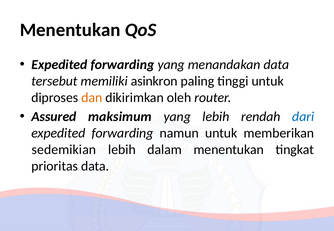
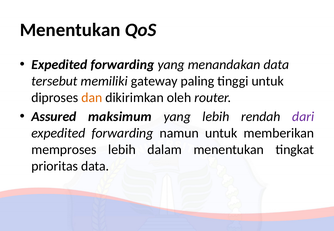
asinkron: asinkron -> gateway (154, 81)
dari colour: blue -> purple (303, 117)
sedemikian: sedemikian -> memproses (64, 150)
